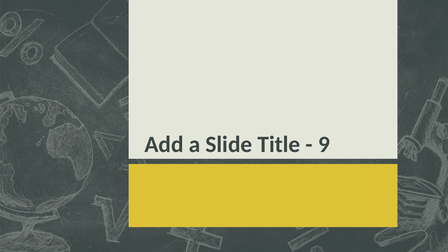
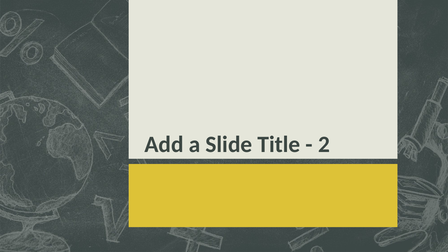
9: 9 -> 2 (324, 144)
